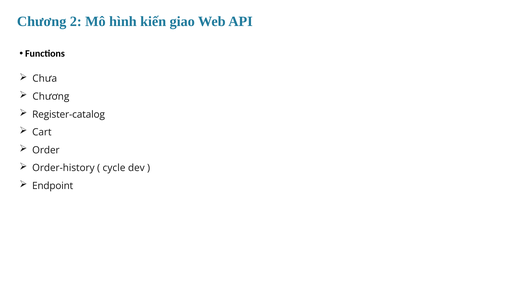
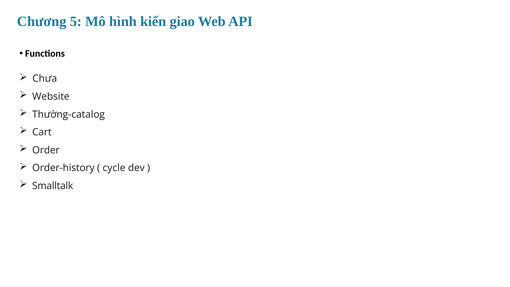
2: 2 -> 5 (76, 22)
Chương: Chương -> Website (51, 97)
Register-catalog: Register-catalog -> Thường-catalog (69, 114)
Endpoint: Endpoint -> Smalltalk (53, 186)
